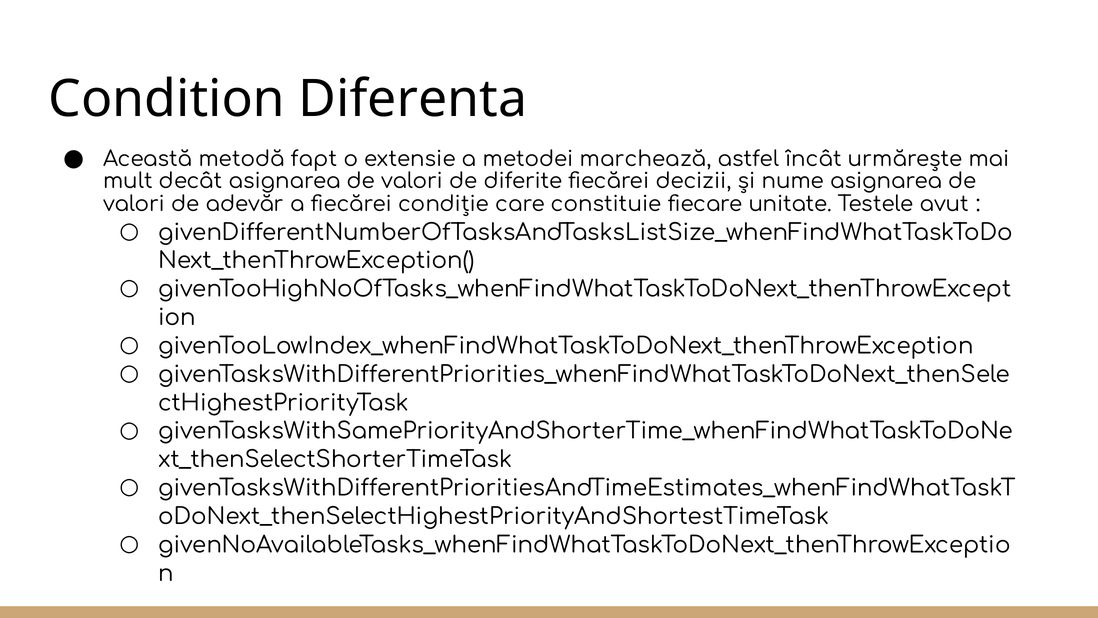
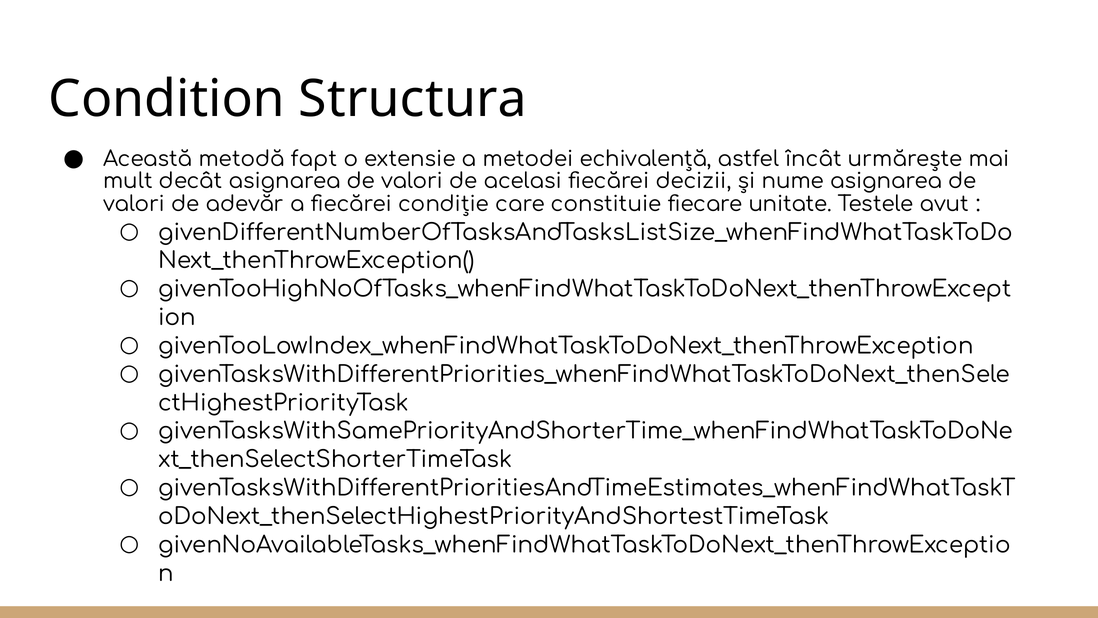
Diferenta: Diferenta -> Structura (413, 99)
marchează: marchează -> echivalență (646, 159)
diferite: diferite -> acelasi (523, 181)
